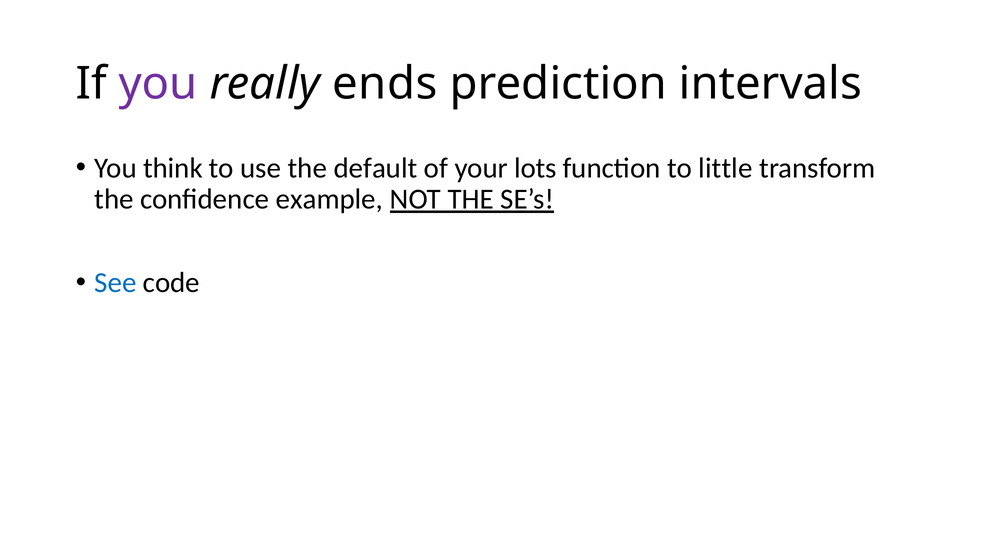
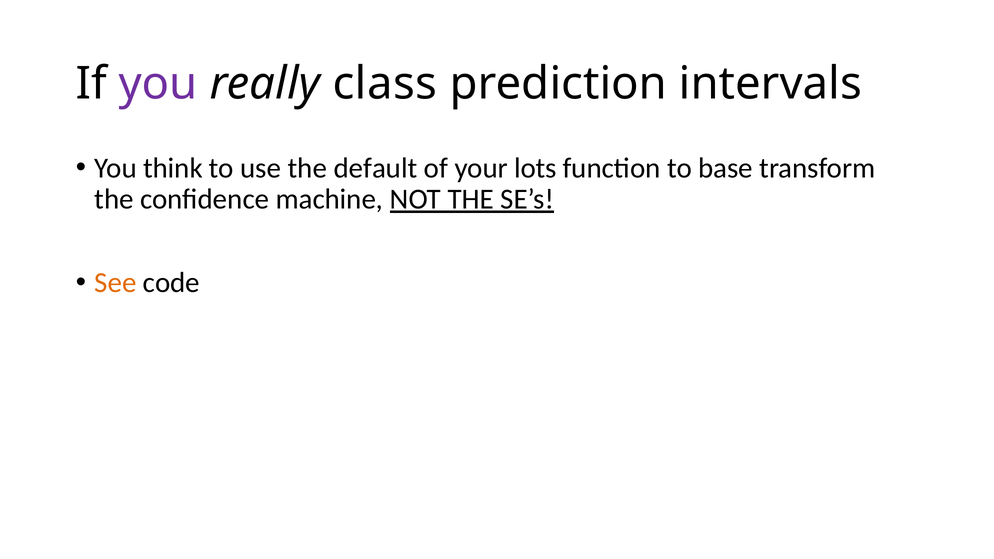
ends: ends -> class (385, 83)
little: little -> base (726, 168)
example: example -> machine (329, 199)
See colour: blue -> orange (115, 283)
